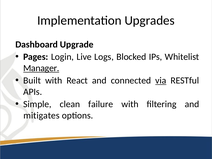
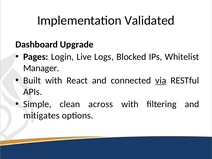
Upgrades: Upgrades -> Validated (150, 21)
Manager underline: present -> none (41, 68)
failure: failure -> across (101, 104)
